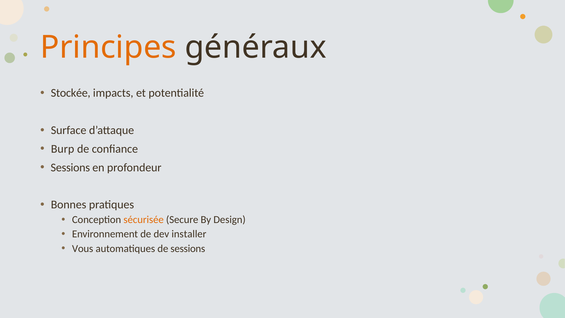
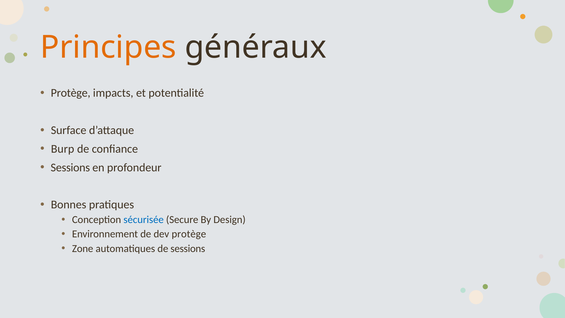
Stockée: Stockée -> Protège (71, 93)
sécurisée colour: orange -> blue (144, 220)
dev installer: installer -> protège (189, 234)
Vous: Vous -> Zone (83, 248)
